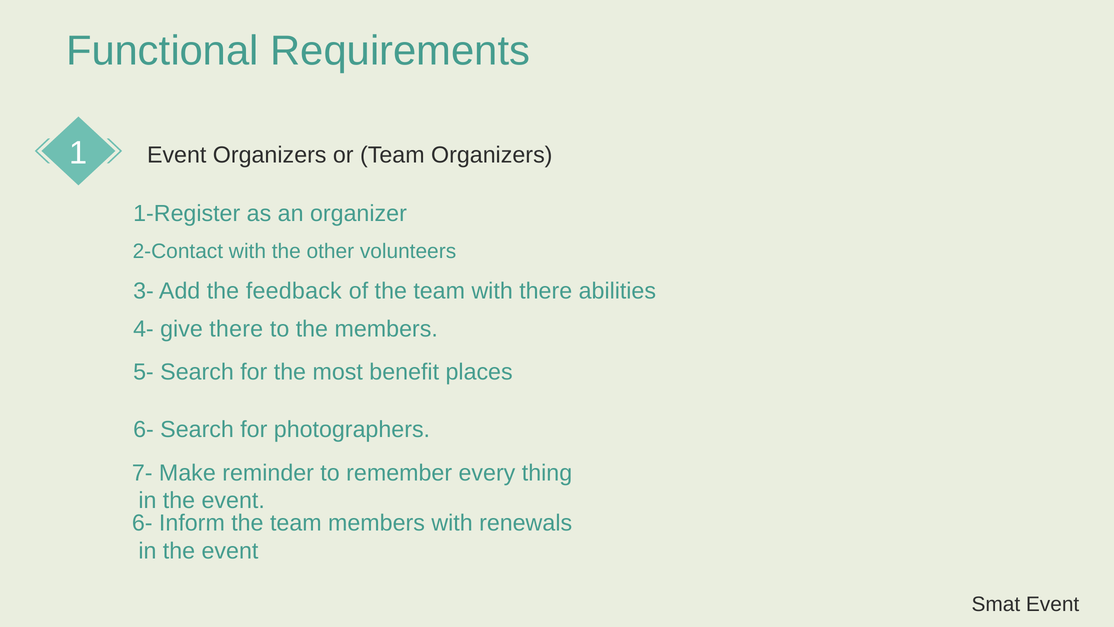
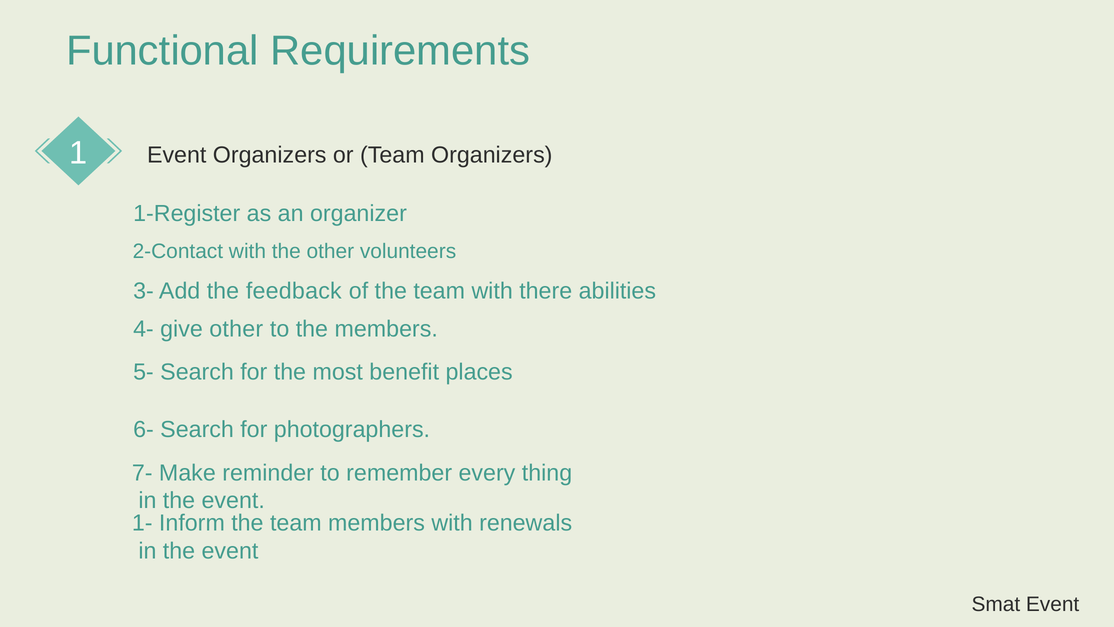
give there: there -> other (236, 329)
6-: 6- -> 1- (142, 523)
